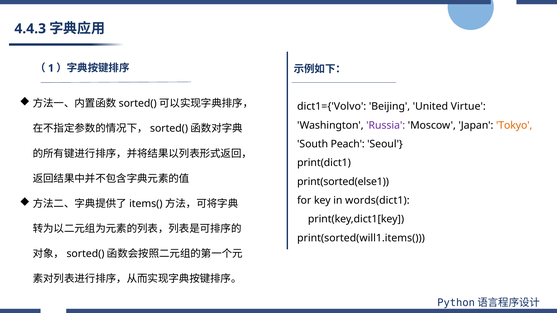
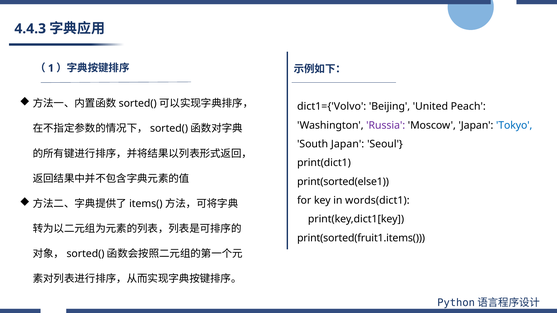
Virtue: Virtue -> Peach (468, 107)
Tokyo colour: orange -> blue (514, 125)
South Peach: Peach -> Japan (348, 144)
print(sorted(will1.items(: print(sorted(will1.items( -> print(sorted(fruit1.items( (361, 238)
